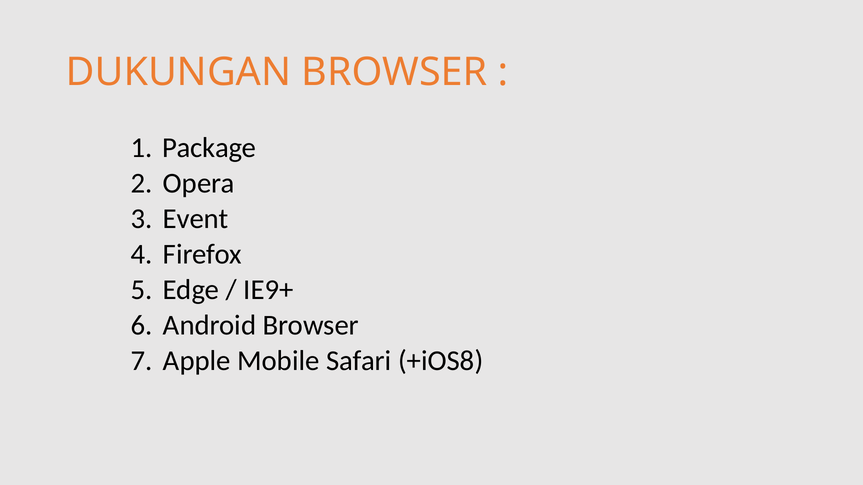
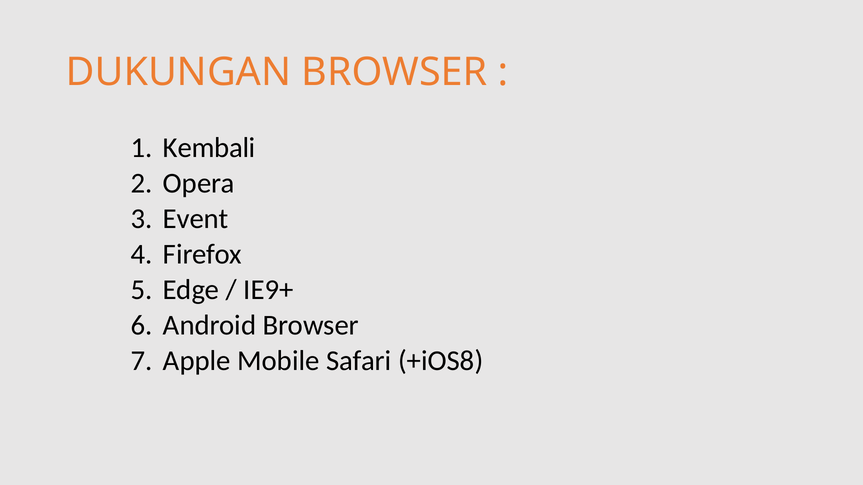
Package: Package -> Kembali (209, 148)
